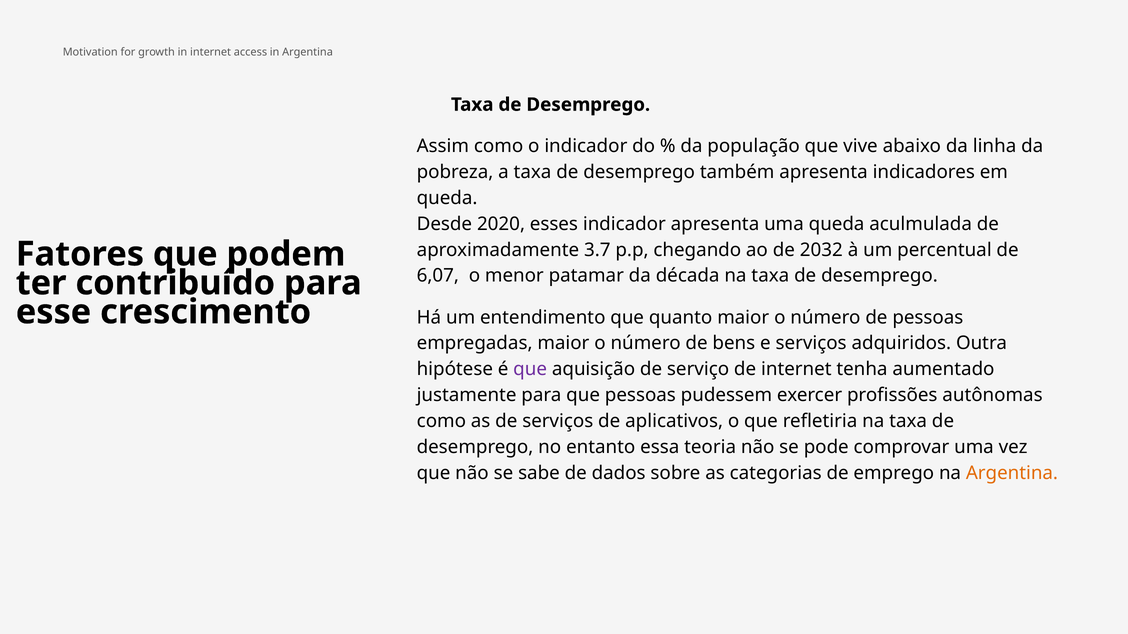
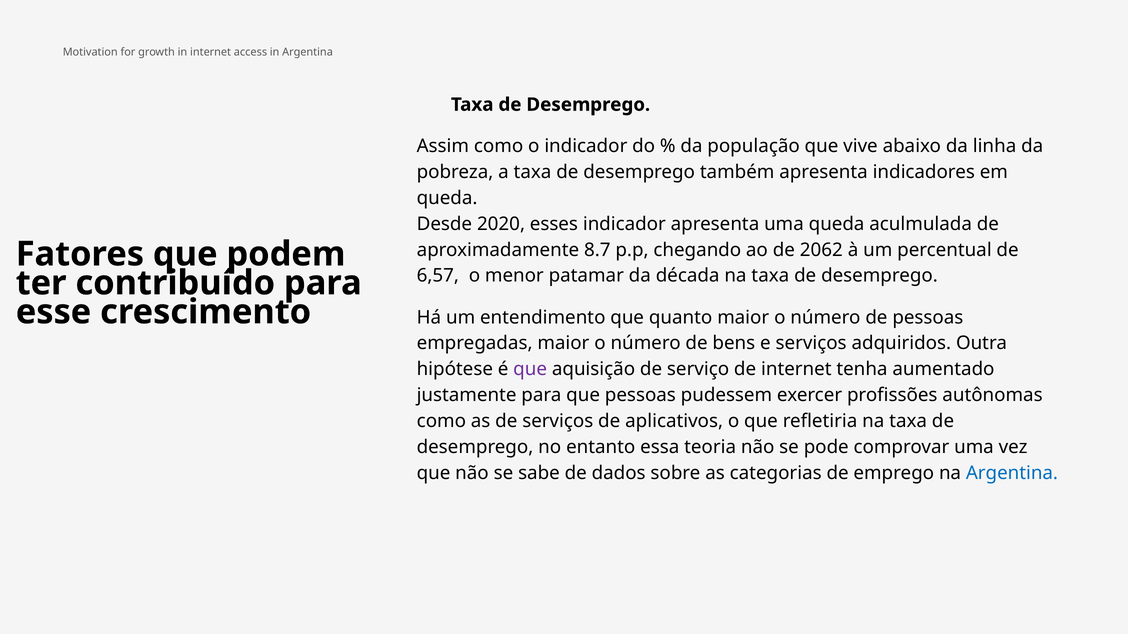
3.7: 3.7 -> 8.7 (597, 250)
2032: 2032 -> 2062 (821, 250)
6,07: 6,07 -> 6,57 (438, 276)
Argentina colour: orange -> blue (1012, 473)
